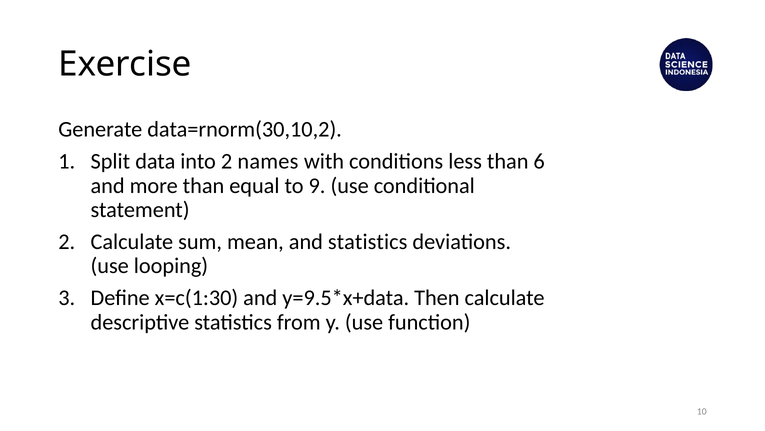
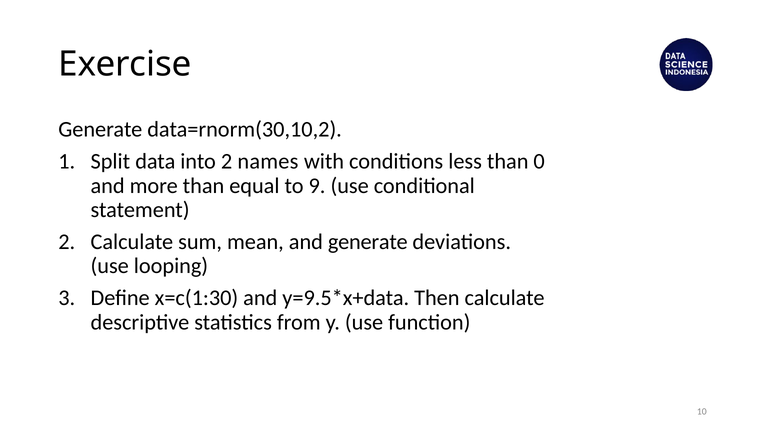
6: 6 -> 0 (539, 161)
and statistics: statistics -> generate (368, 241)
